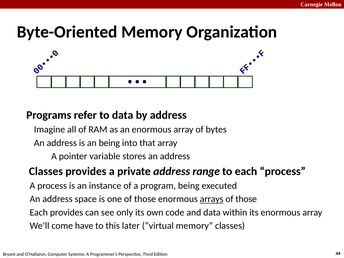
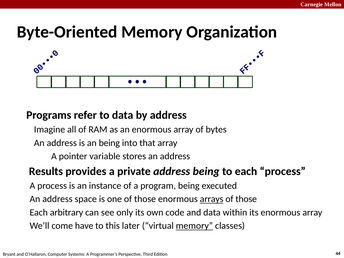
Classes: Classes -> Results (46, 171)
address range: range -> being (206, 171)
provides: provides -> arbitrary (67, 212)
memory underline: none -> present (194, 226)
